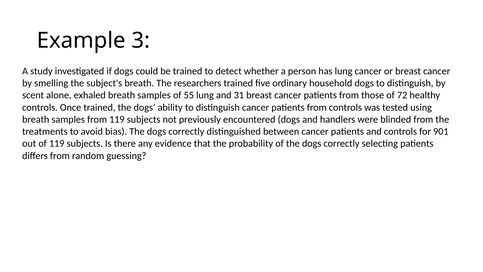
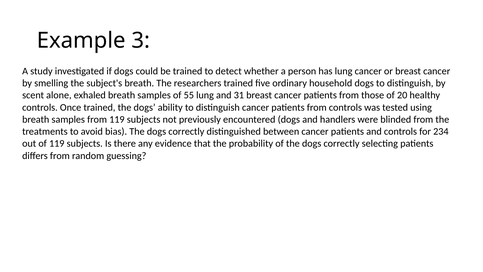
72: 72 -> 20 (402, 95)
901: 901 -> 234 (441, 131)
